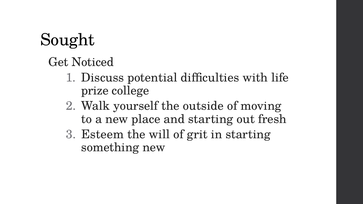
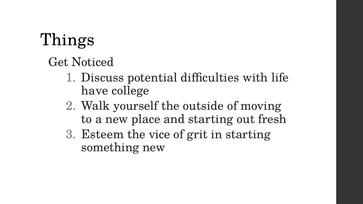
Sought: Sought -> Things (67, 40)
prize: prize -> have (95, 91)
will: will -> vice (160, 134)
